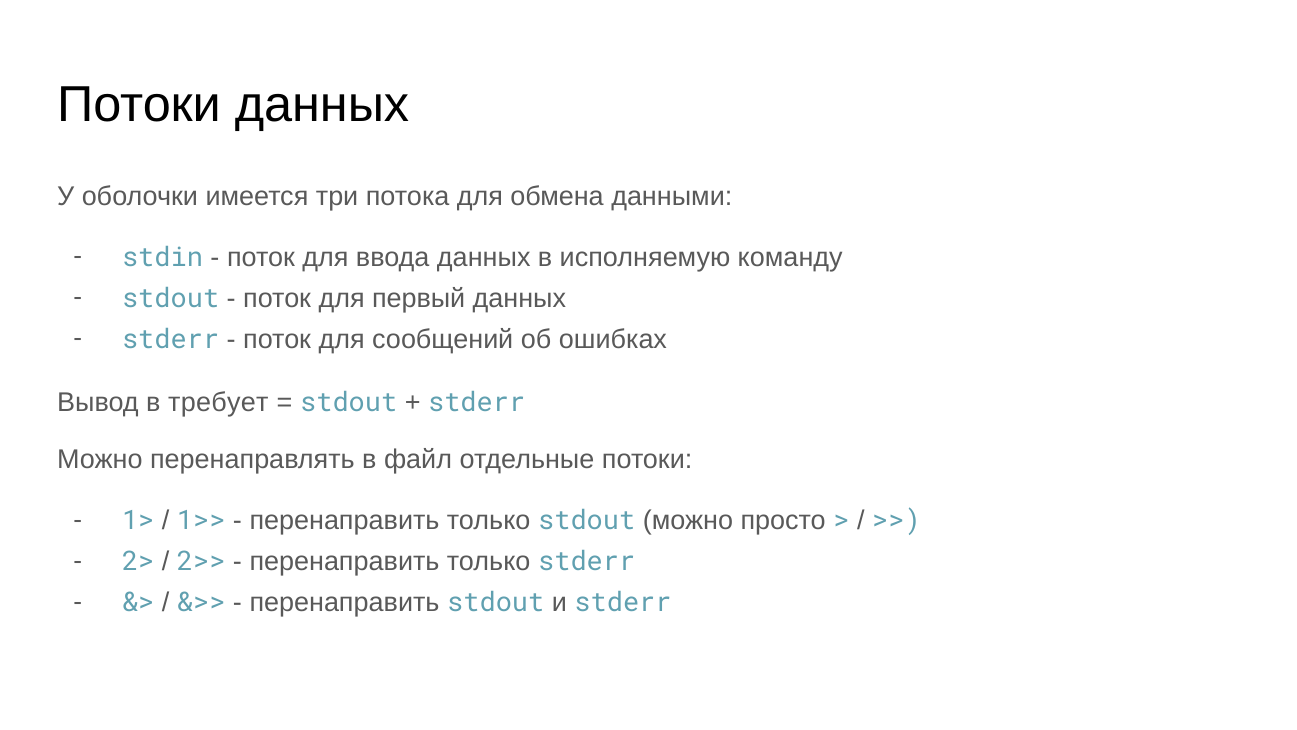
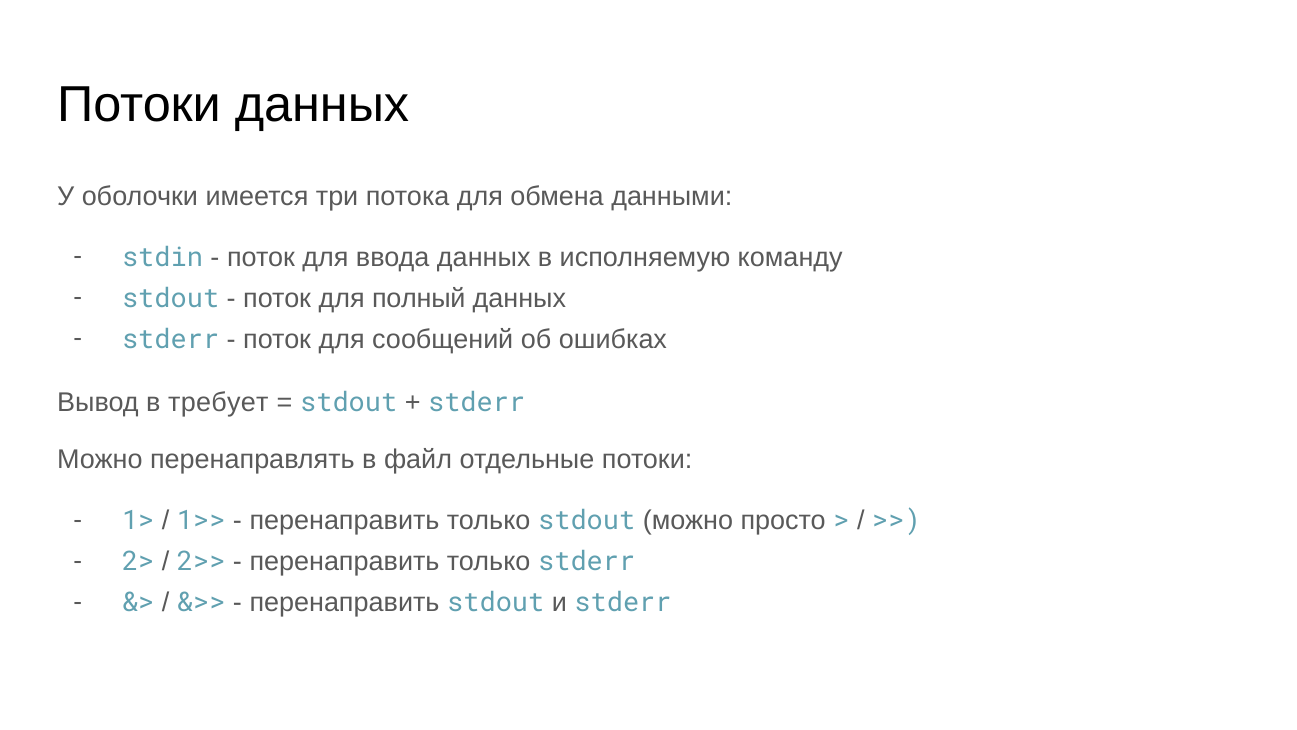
первый: первый -> полный (419, 298)
